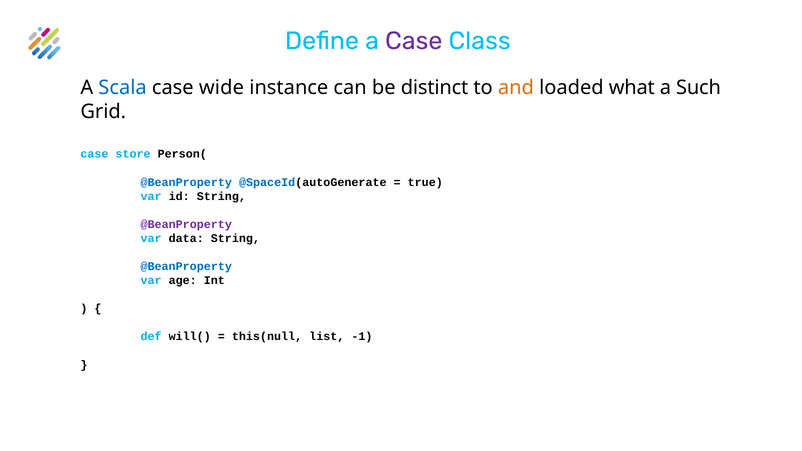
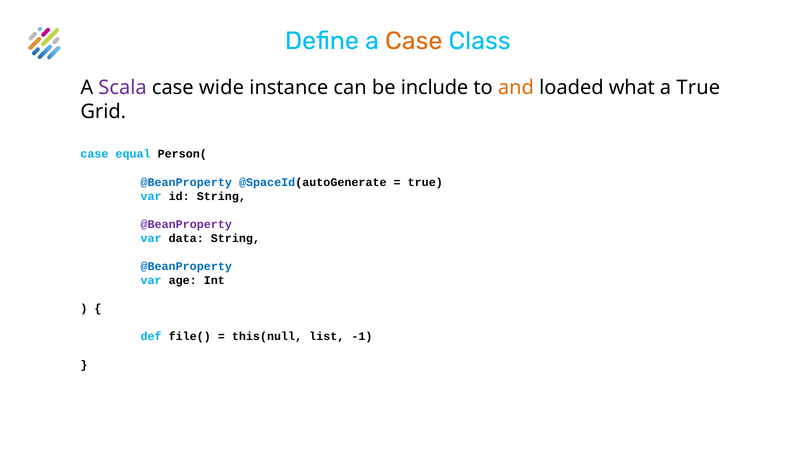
Case colour: purple -> orange (414, 41)
Scala colour: blue -> purple (123, 88)
distinct: distinct -> include (435, 88)
a Such: Such -> True (698, 88)
store: store -> equal (133, 154)
will(: will( -> file( (190, 337)
